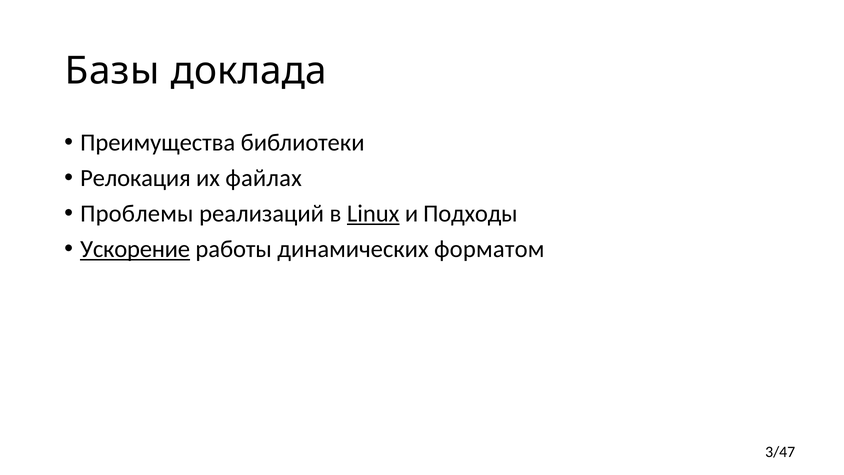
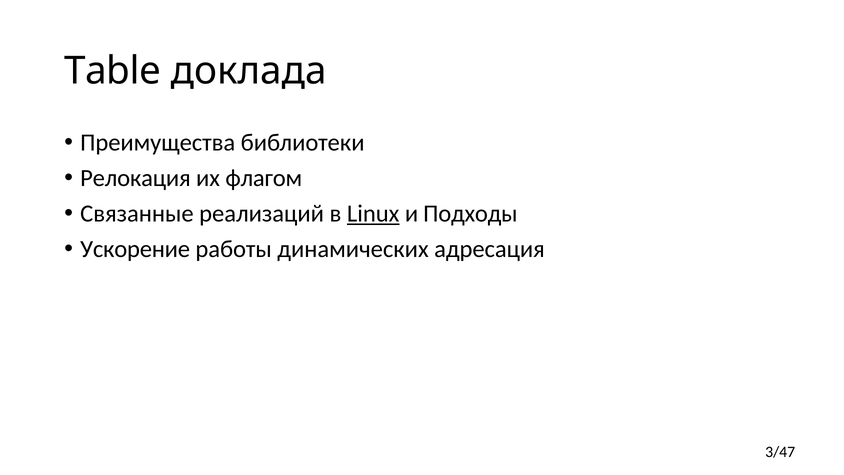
Базы: Базы -> Table (113, 71)
файлах: файлах -> флагом (264, 178)
Проблемы: Проблемы -> Связанные (137, 213)
Ускорение underline: present -> none (135, 249)
форматом: форматом -> адресация (489, 249)
